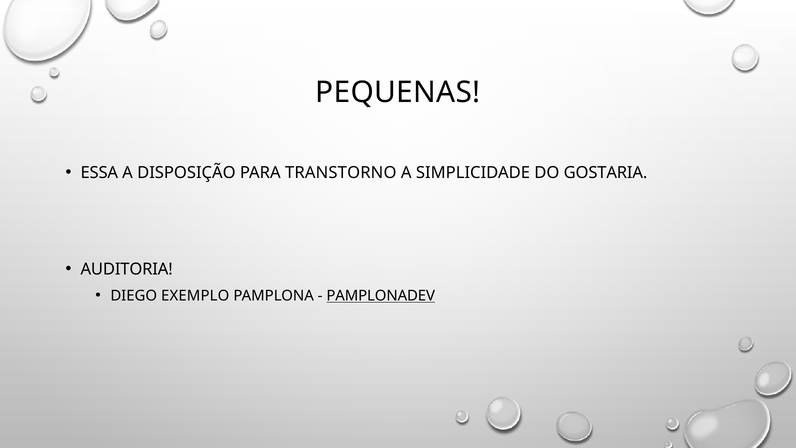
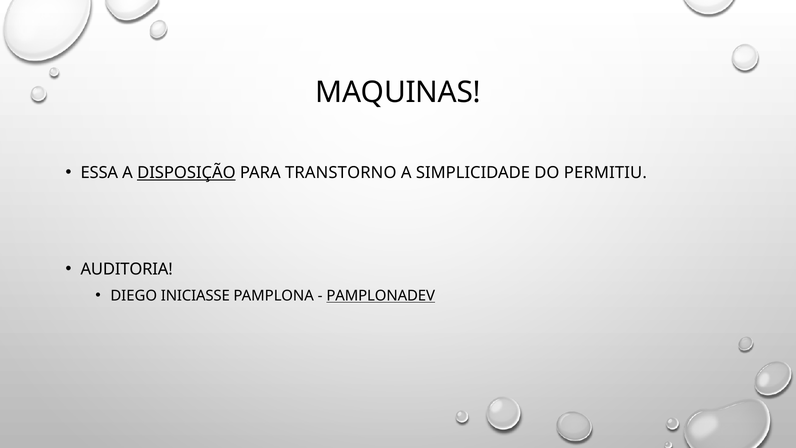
PEQUENAS: PEQUENAS -> MAQUINAS (398, 92)
DISPOSIÇÃO underline: none -> present (186, 173)
GOSTARIA: GOSTARIA -> PERMITIU (605, 173)
EXEMPLO: EXEMPLO -> INICIASSE (195, 296)
